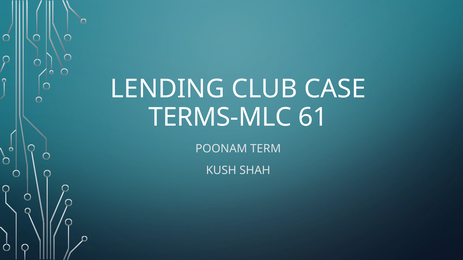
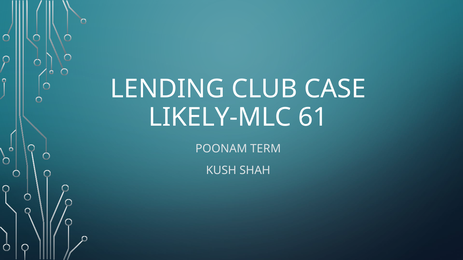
TERMS-MLC: TERMS-MLC -> LIKELY-MLC (220, 117)
